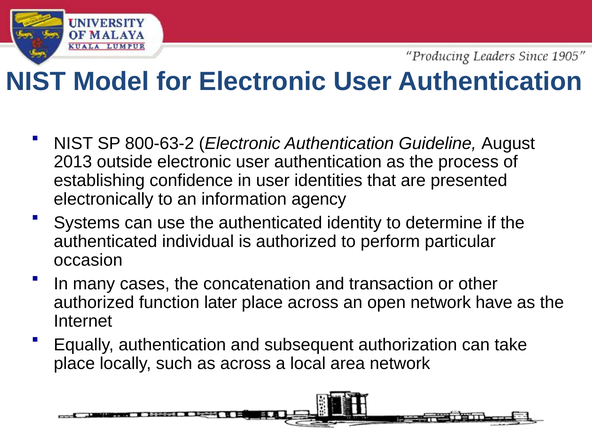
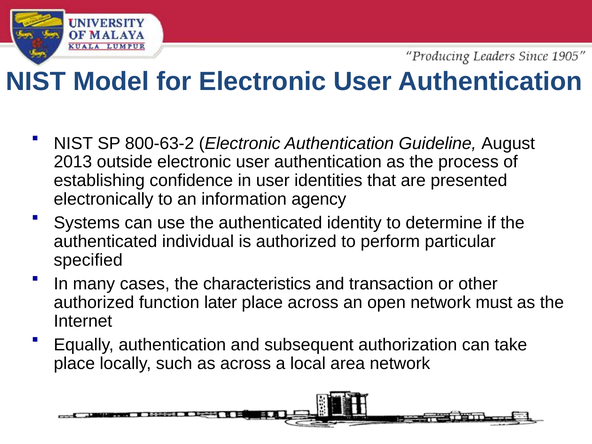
occasion: occasion -> specified (88, 260)
concatenation: concatenation -> characteristics (257, 284)
have: have -> must (494, 303)
